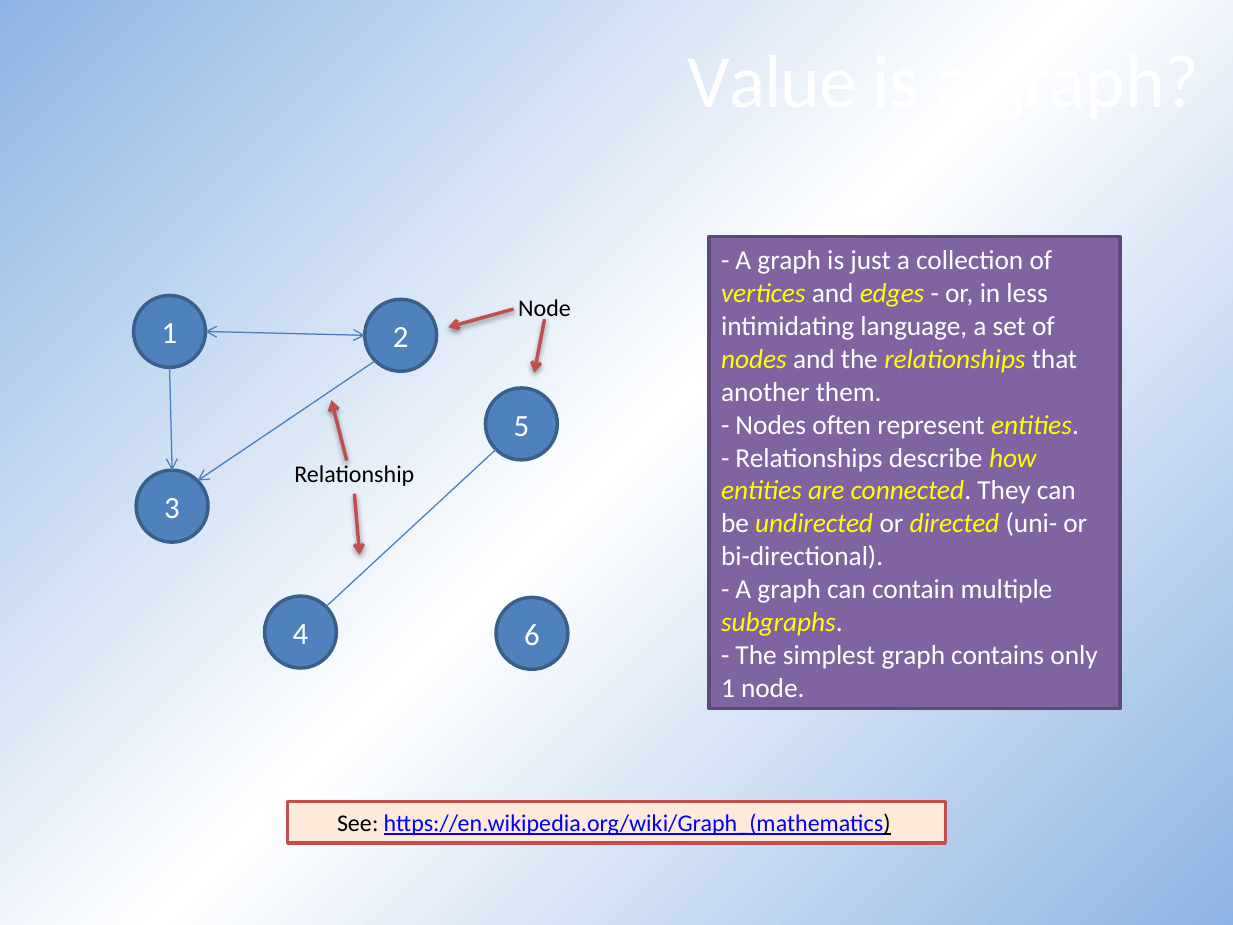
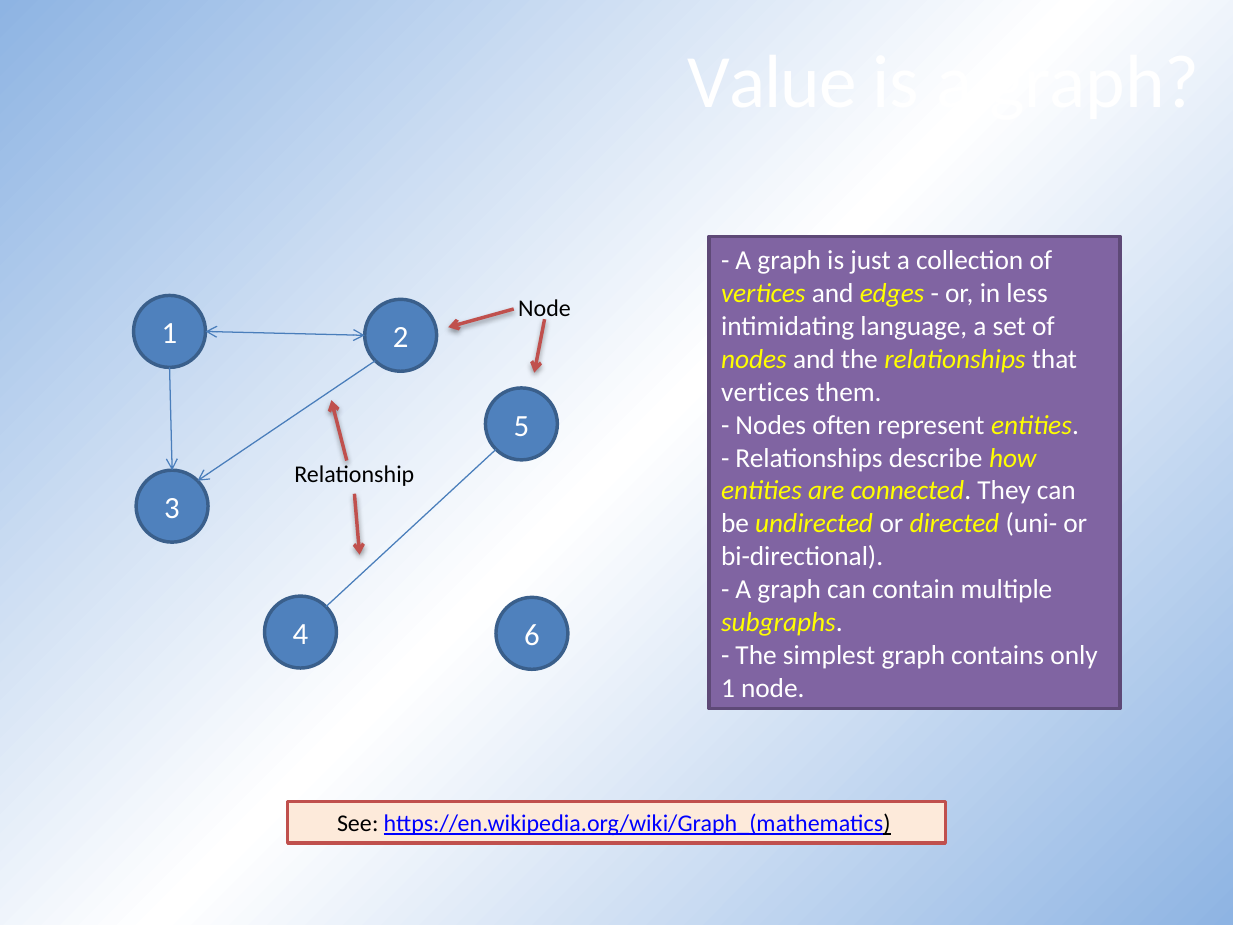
another: another -> vertices (765, 392)
